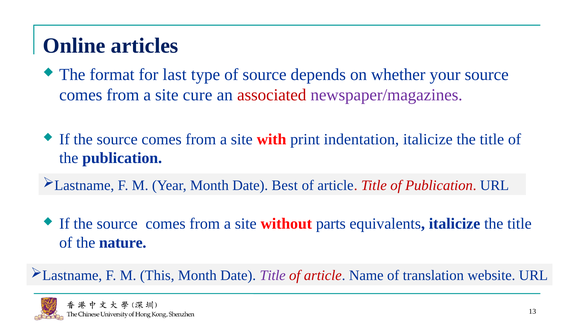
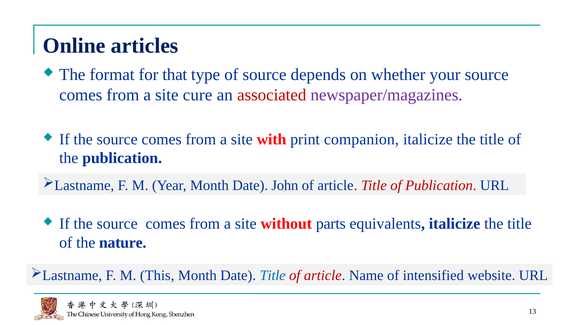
last: last -> that (175, 75)
indentation: indentation -> companion (361, 140)
Best: Best -> John (285, 186)
Title colour: purple -> blue (273, 276)
translation: translation -> intensified (433, 276)
